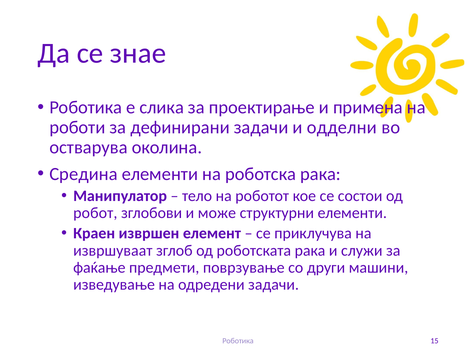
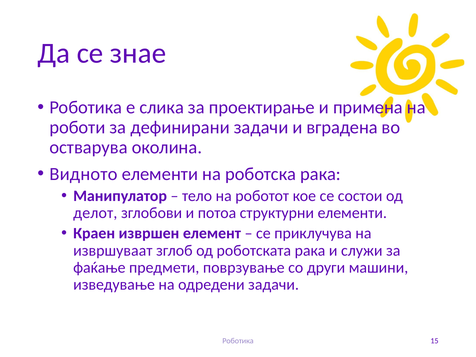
одделни: одделни -> вградена (342, 127)
Средина: Средина -> Видното (83, 174)
робот: робот -> делот (95, 213)
може: може -> потоа (217, 213)
